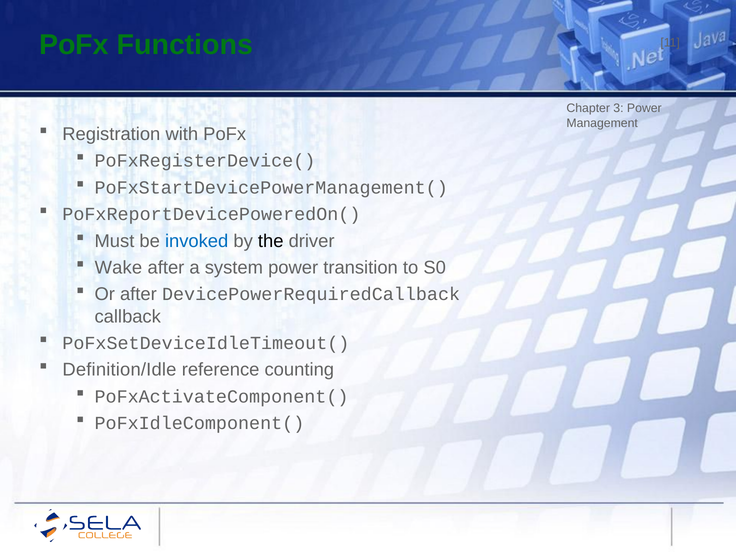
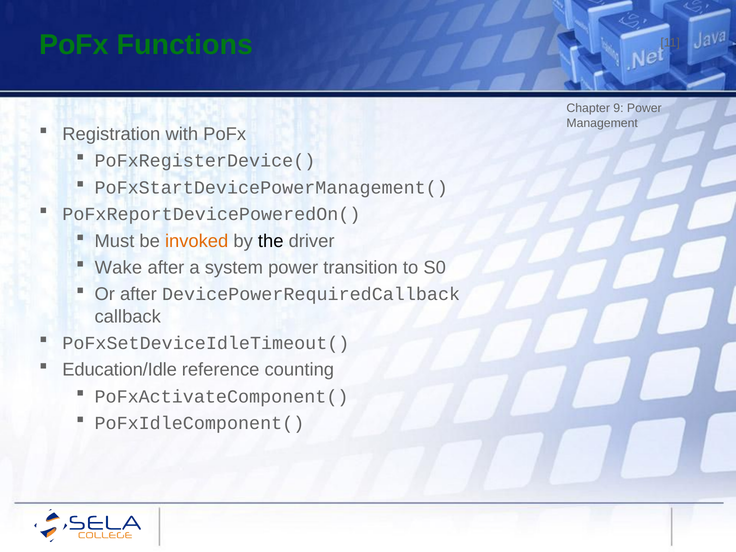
3: 3 -> 9 (618, 108)
invoked colour: blue -> orange (197, 241)
Definition/Idle: Definition/Idle -> Education/Idle (120, 370)
